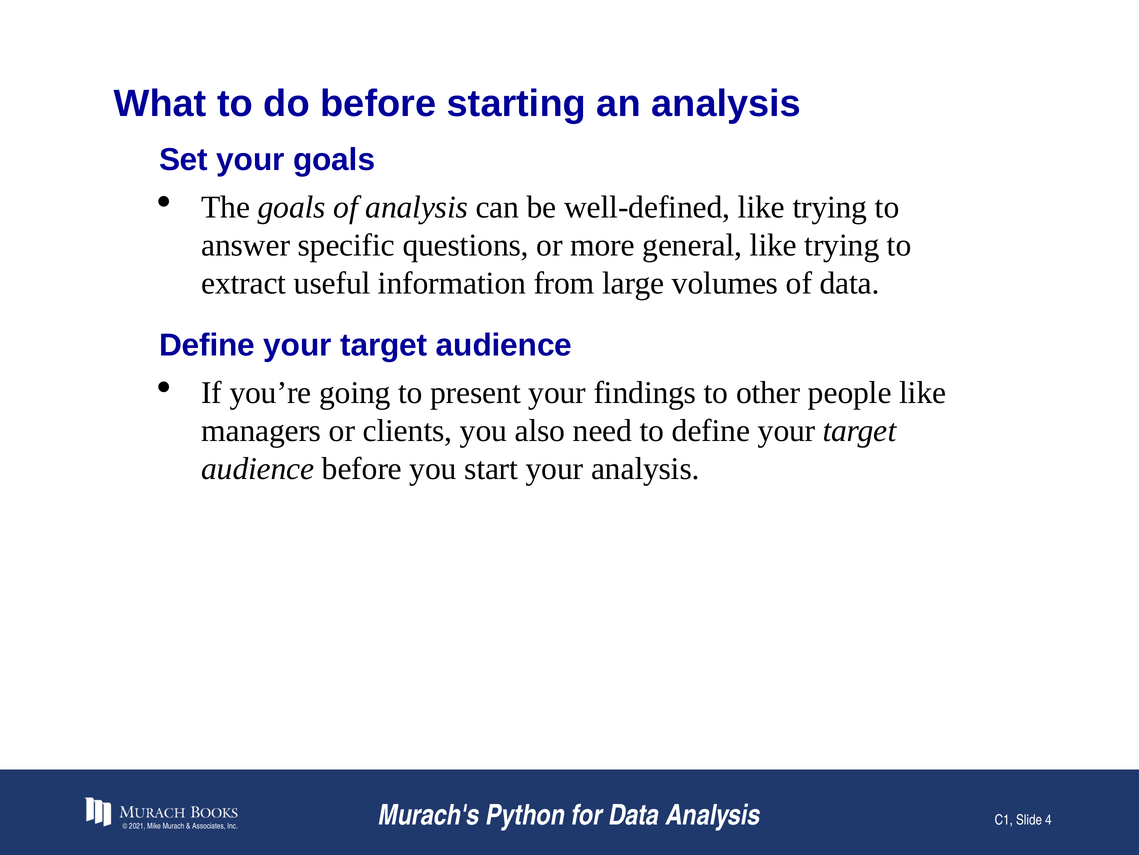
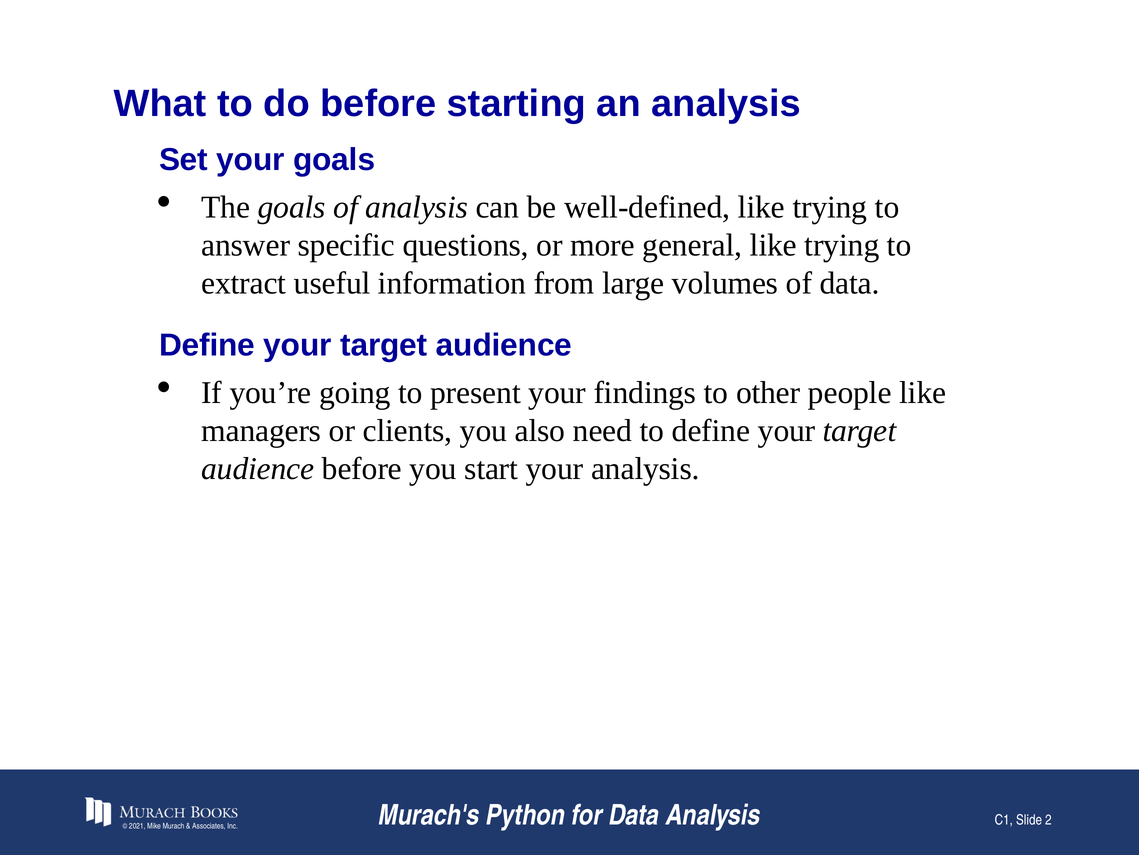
4: 4 -> 2 (1048, 820)
